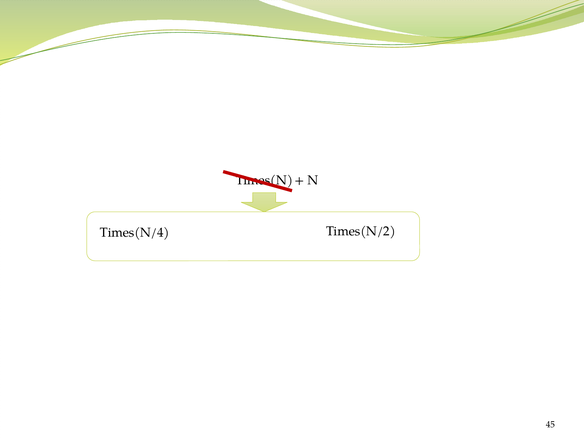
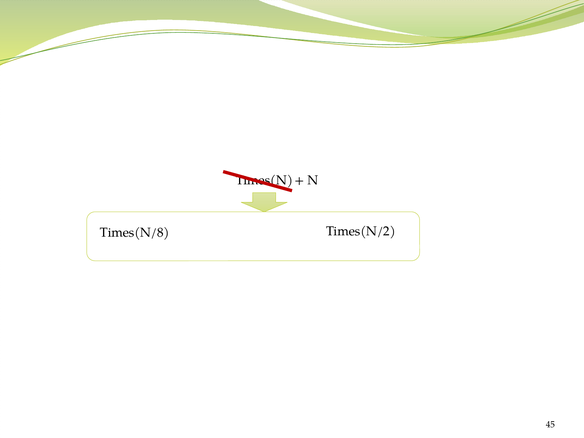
Times(N/4: Times(N/4 -> Times(N/8 (135, 233)
